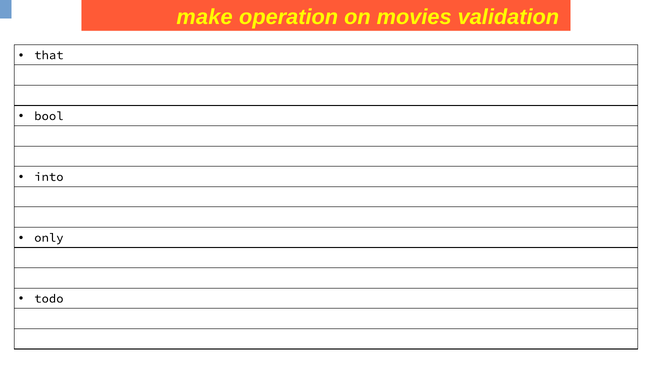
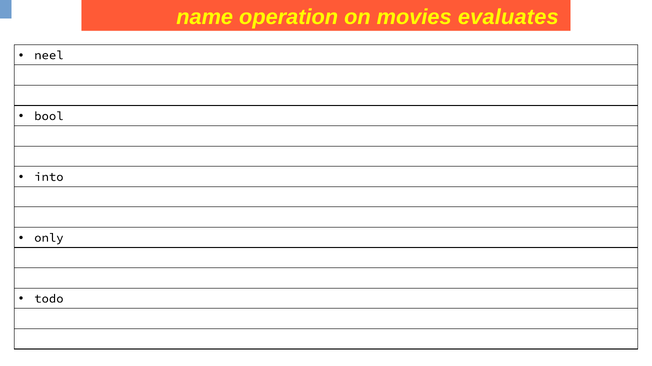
make: make -> name (205, 17)
validation: validation -> evaluates (508, 17)
that: that -> neel (49, 55)
